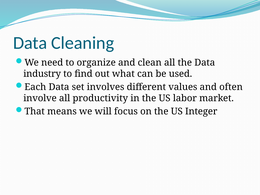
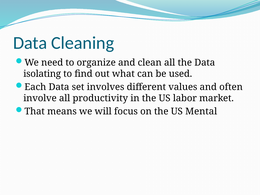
industry: industry -> isolating (42, 74)
Integer: Integer -> Mental (201, 111)
